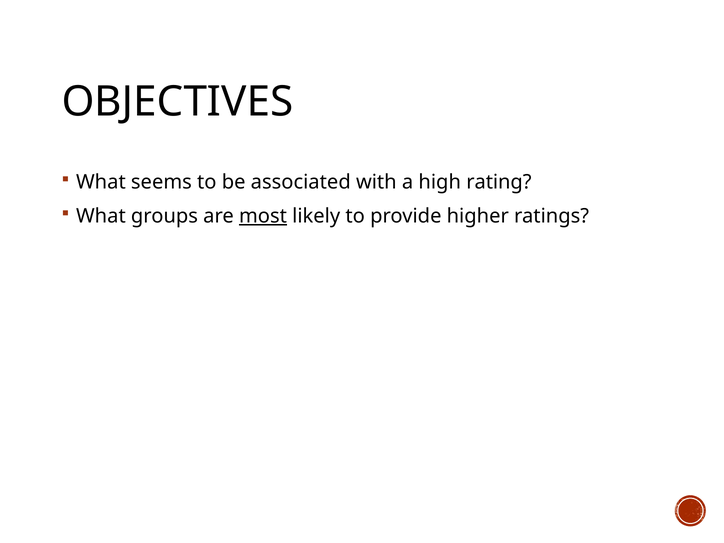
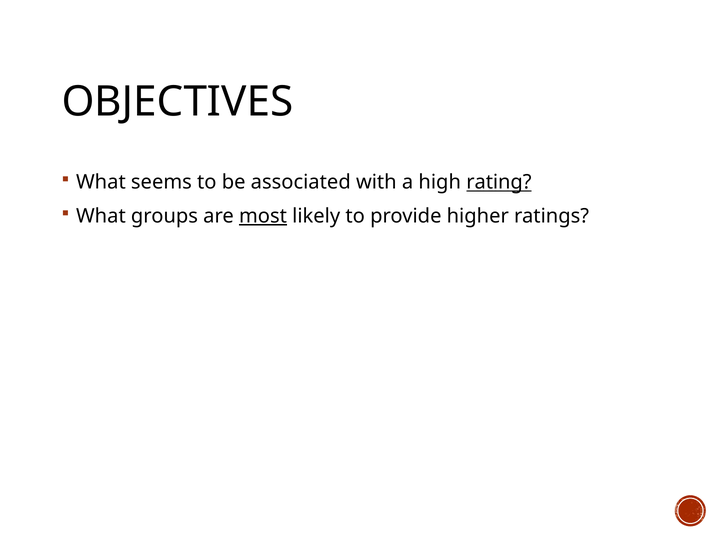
rating underline: none -> present (499, 182)
